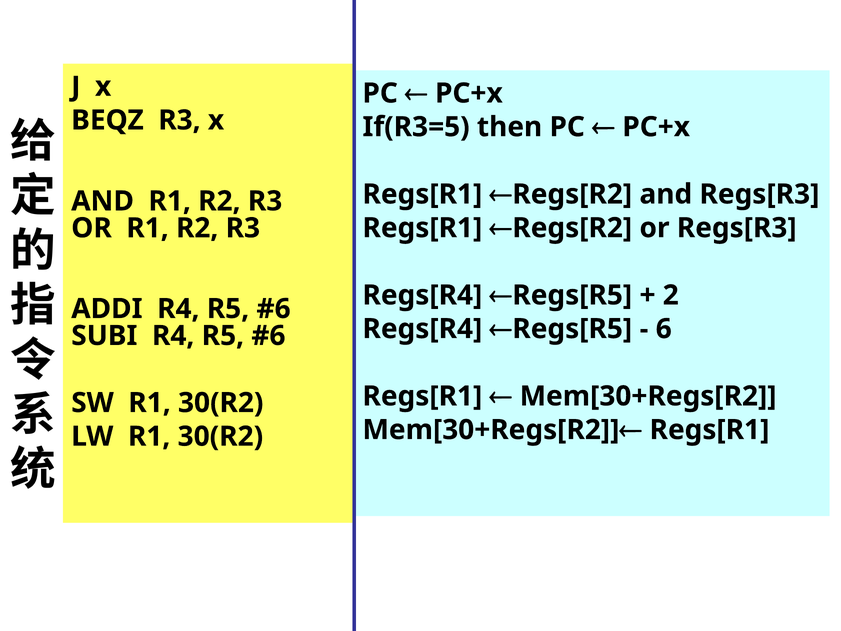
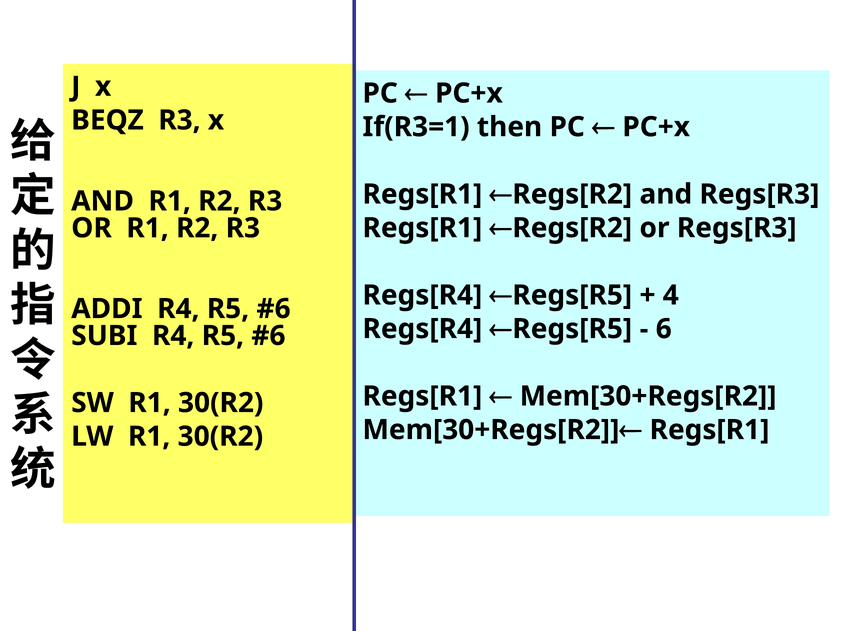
If(R3=5: If(R3=5 -> If(R3=1 (416, 127)
2: 2 -> 4 (671, 295)
